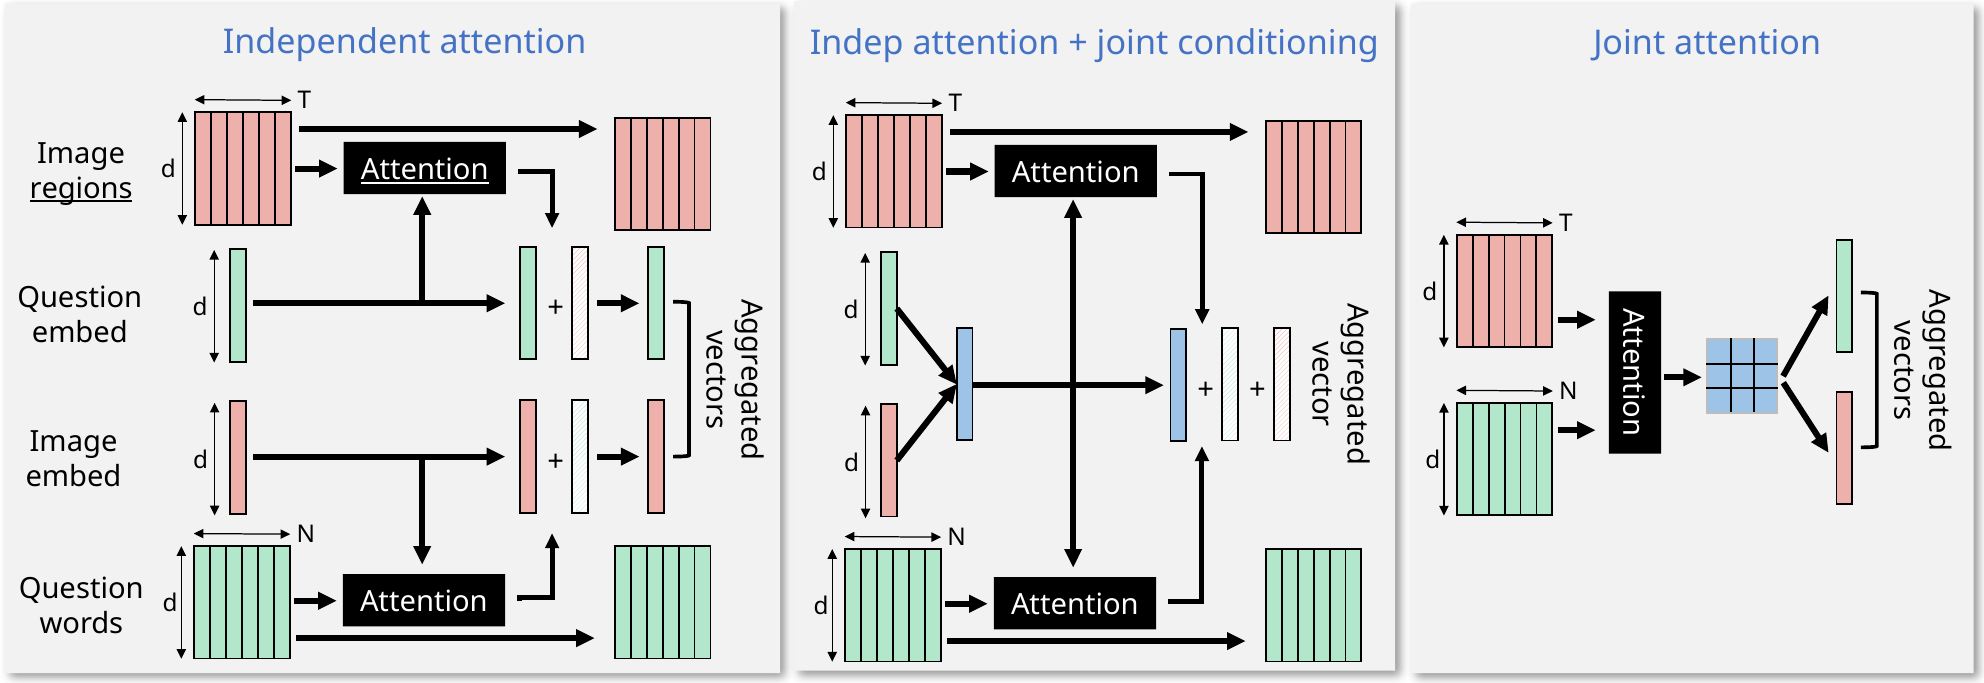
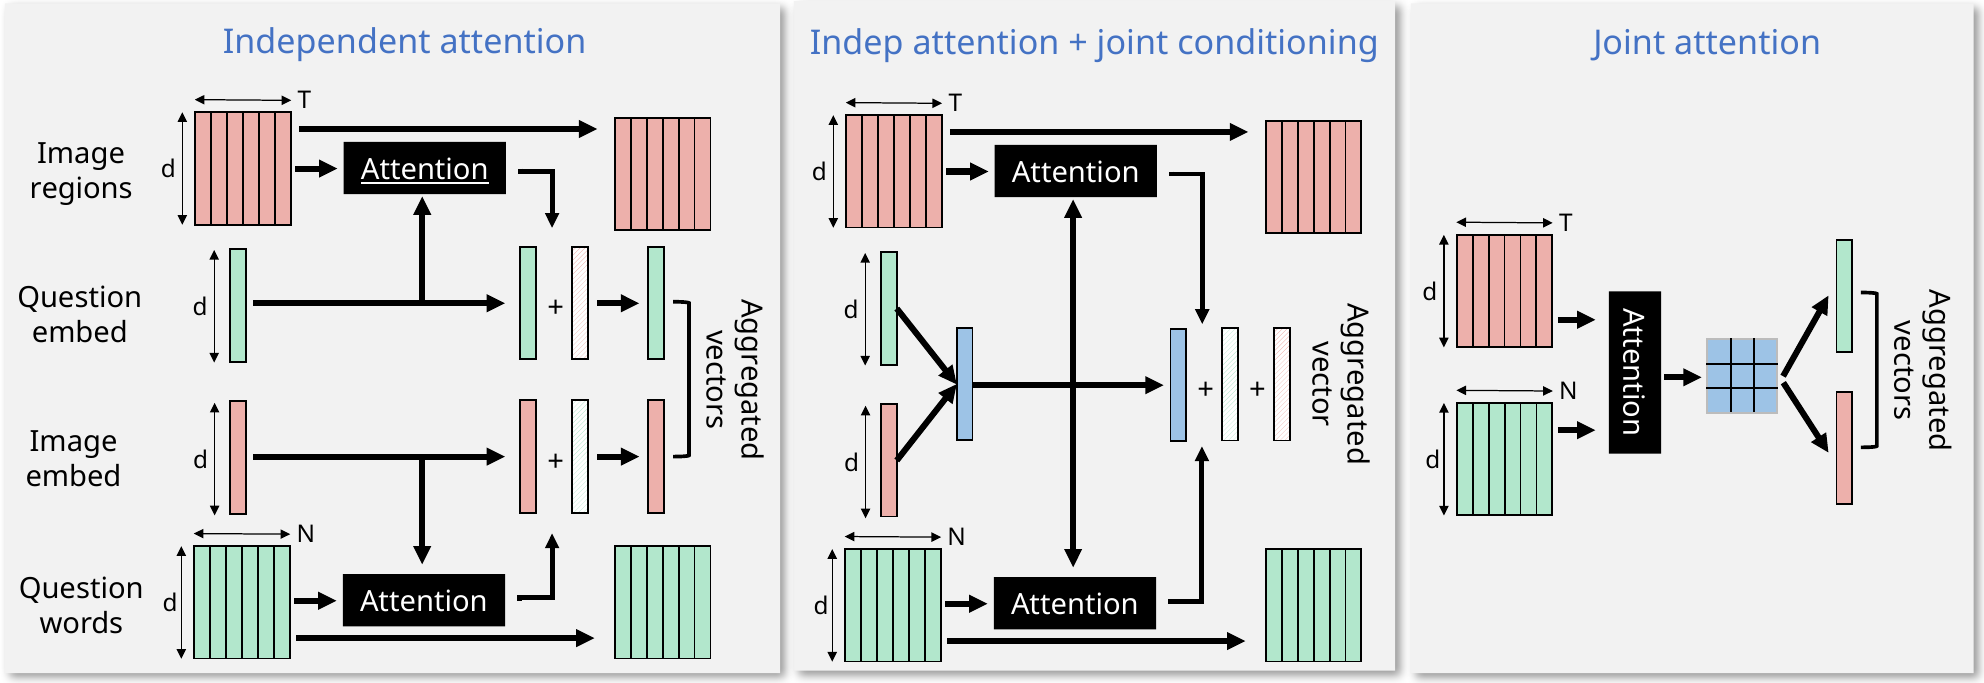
regions underline: present -> none (81, 189)
